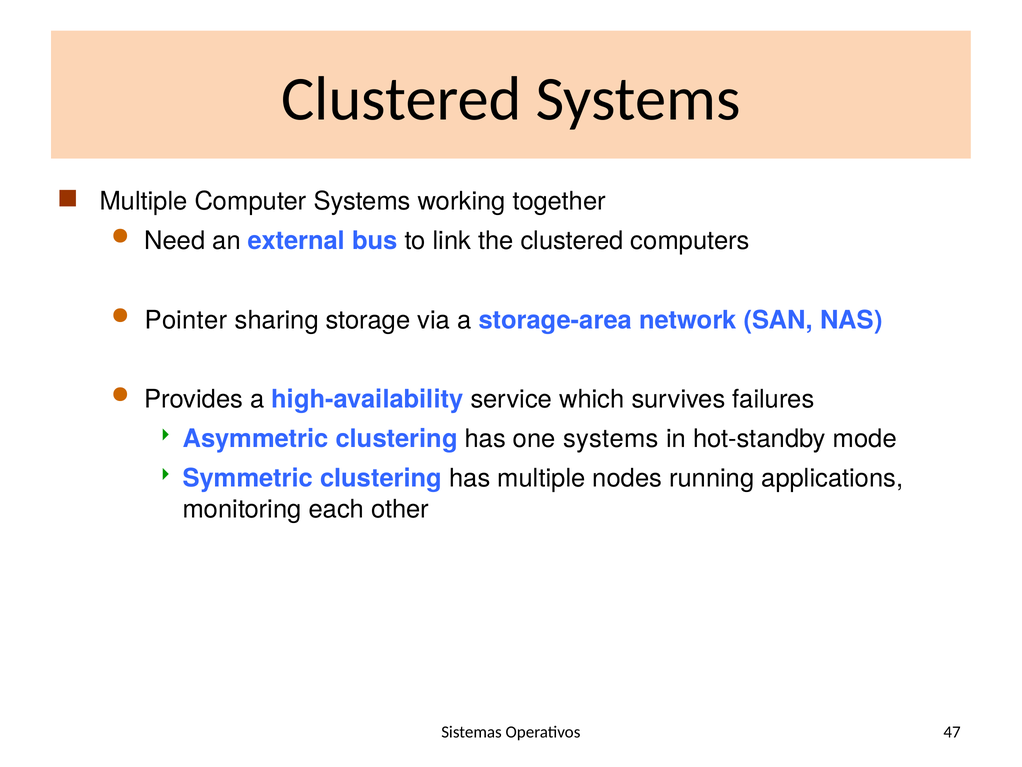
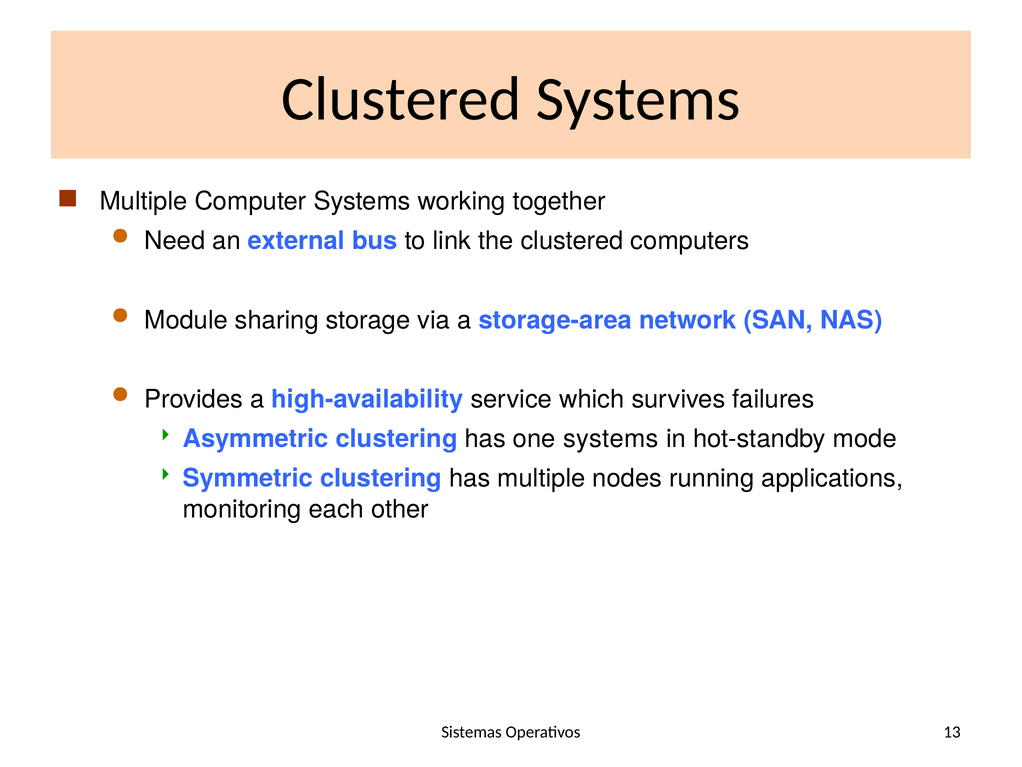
Pointer: Pointer -> Module (186, 320)
47: 47 -> 13 (952, 732)
